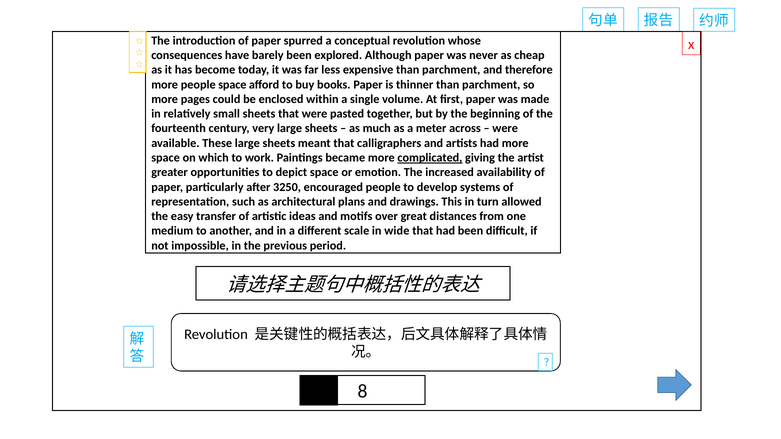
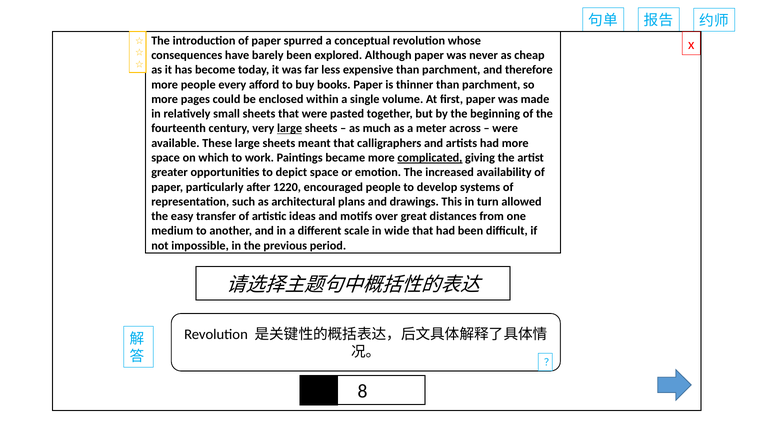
people space: space -> every (232, 85)
large underline: none -> present (290, 129)
3250: 3250 -> 1220 (287, 187)
